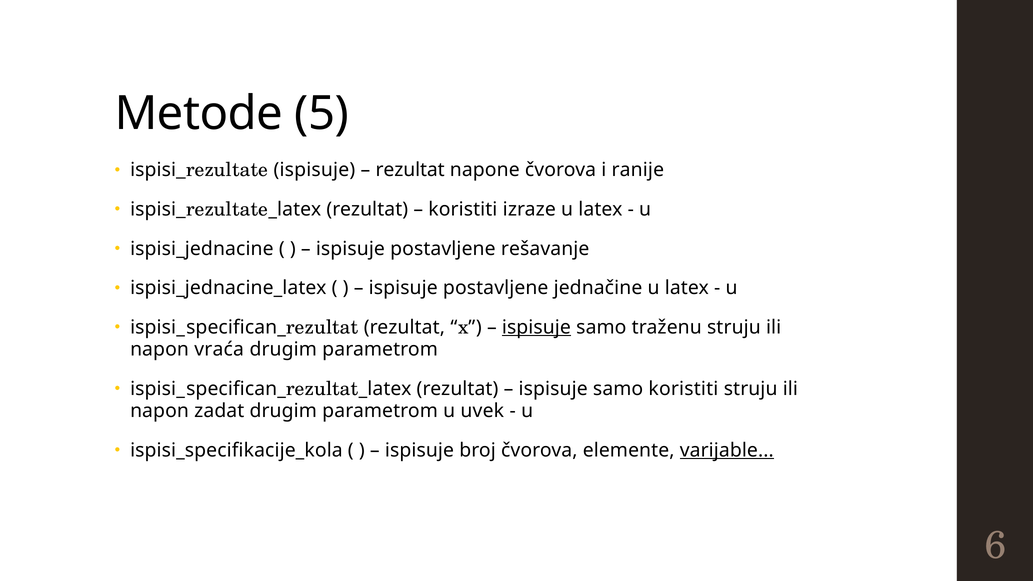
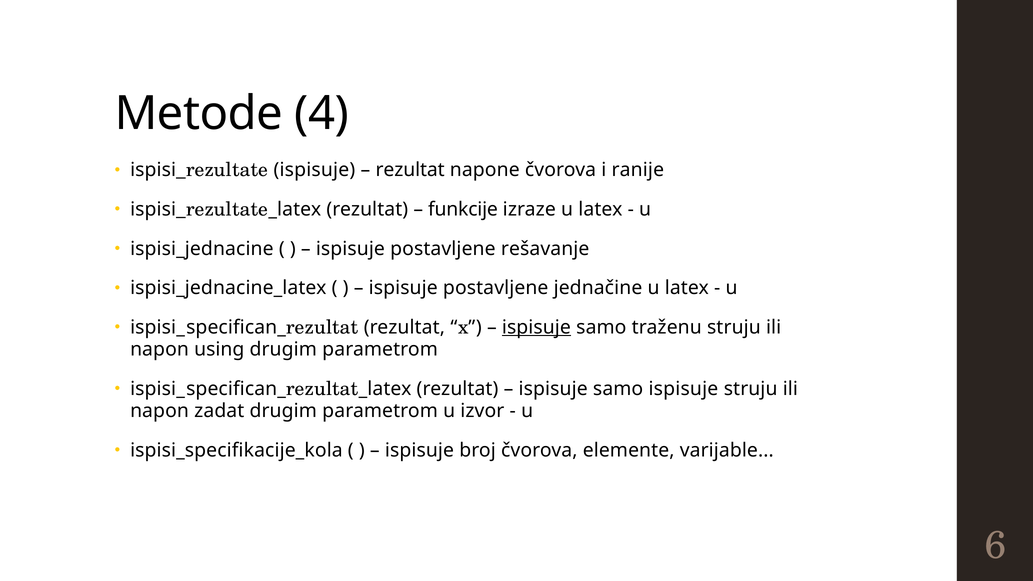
5: 5 -> 4 (322, 114)
koristiti: koristiti -> funkcije (463, 209)
vraća: vraća -> using (219, 349)
samo koristiti: koristiti -> ispisuje (683, 389)
uvek: uvek -> izvor (482, 411)
varijable underline: present -> none (727, 450)
